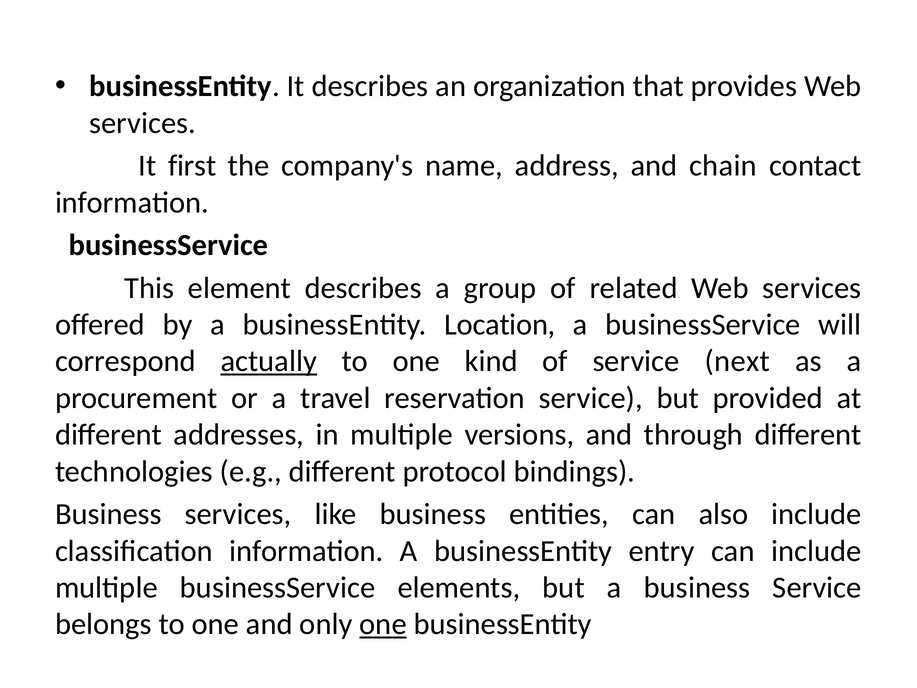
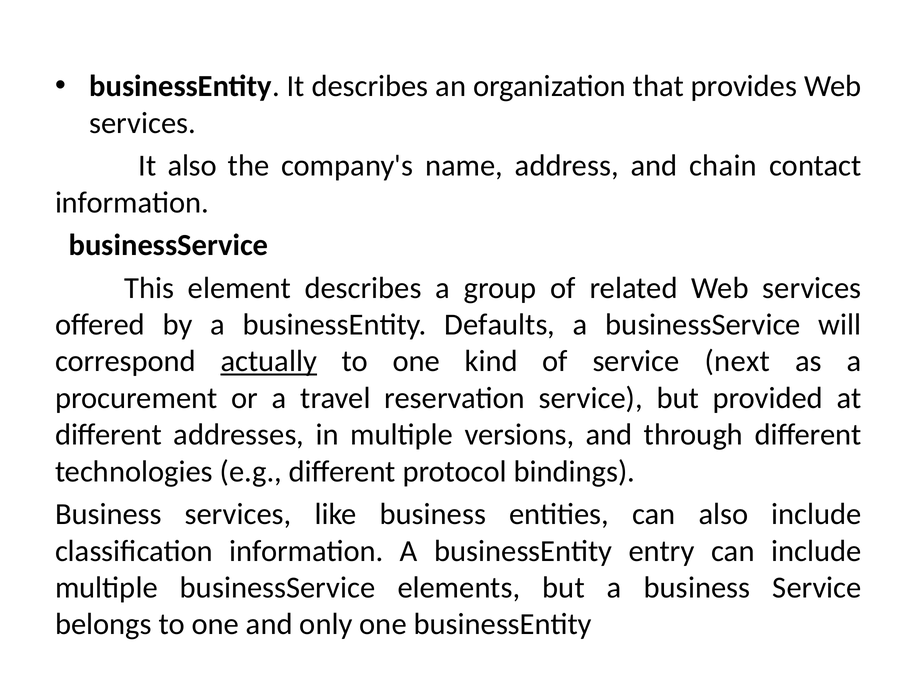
It first: first -> also (192, 166)
Location: Location -> Defaults (500, 325)
one underline: present -> none (383, 624)
